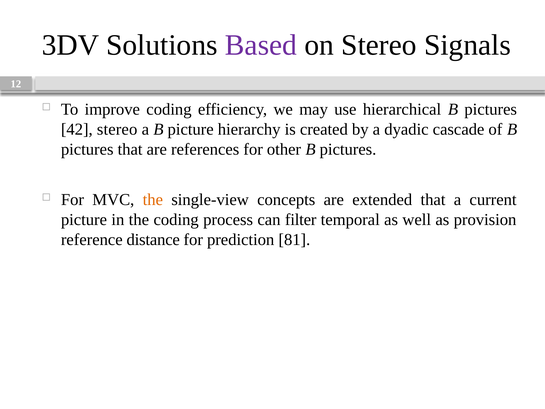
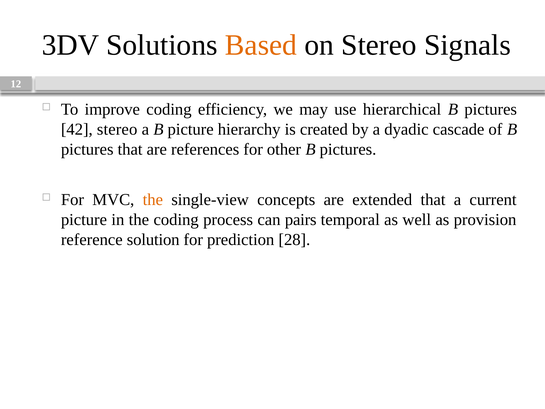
Based colour: purple -> orange (261, 45)
filter: filter -> pairs (301, 220)
distance: distance -> solution (153, 240)
81: 81 -> 28 (294, 240)
